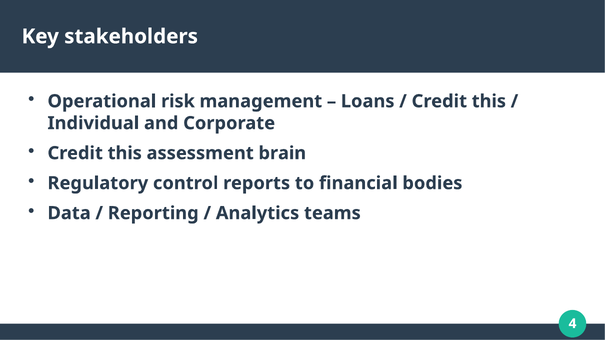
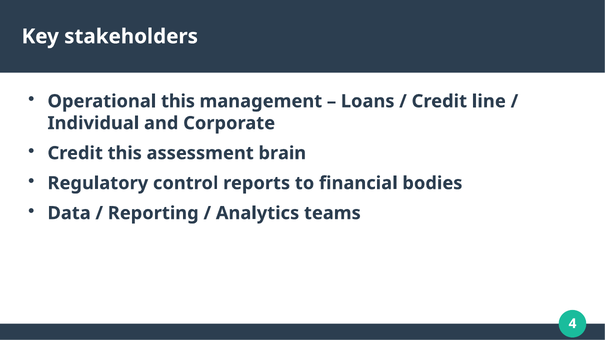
Operational risk: risk -> this (178, 101)
this: this -> line (489, 101)
